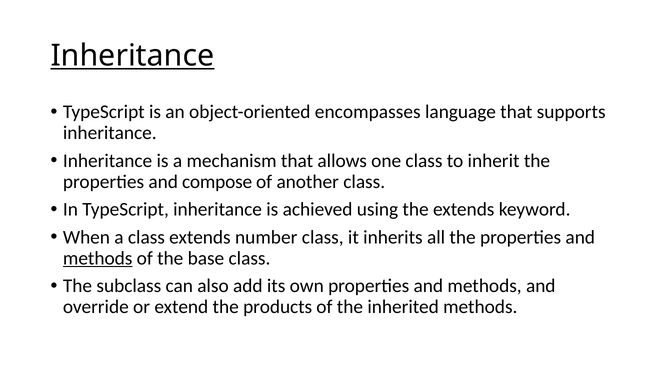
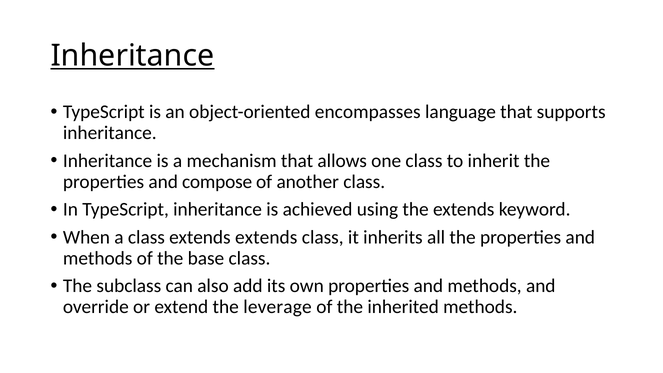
extends number: number -> extends (266, 237)
methods underline: present -> none (98, 258)
products: products -> leverage (277, 307)
